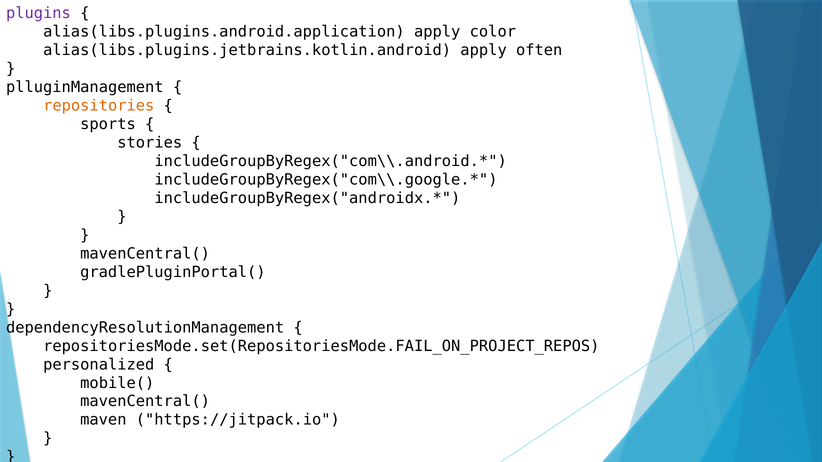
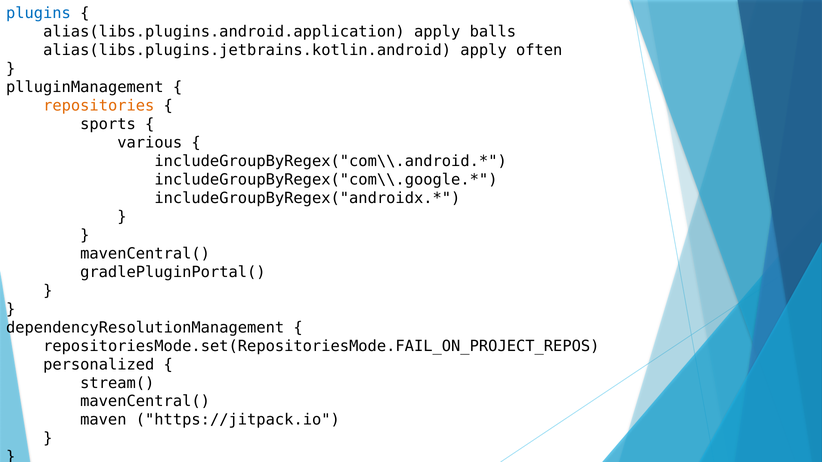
plugins colour: purple -> blue (38, 13)
color: color -> balls (493, 32)
stories: stories -> various (150, 143)
mobile(: mobile( -> stream( (117, 383)
